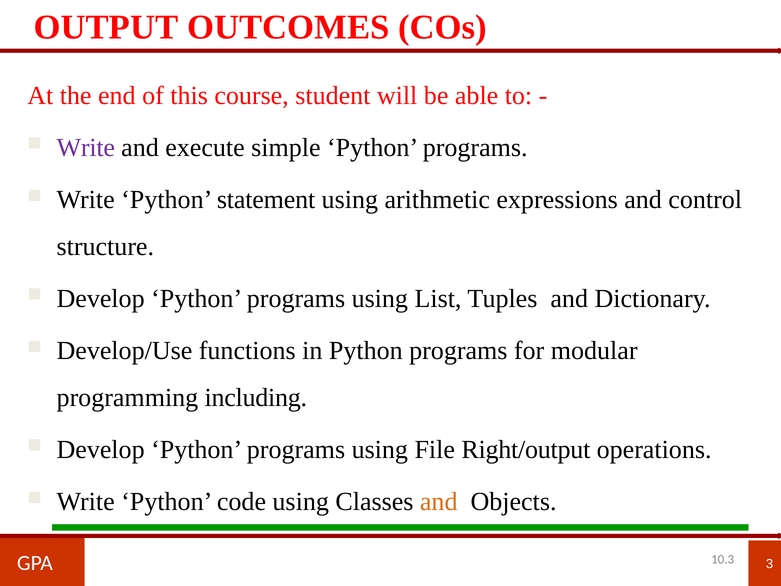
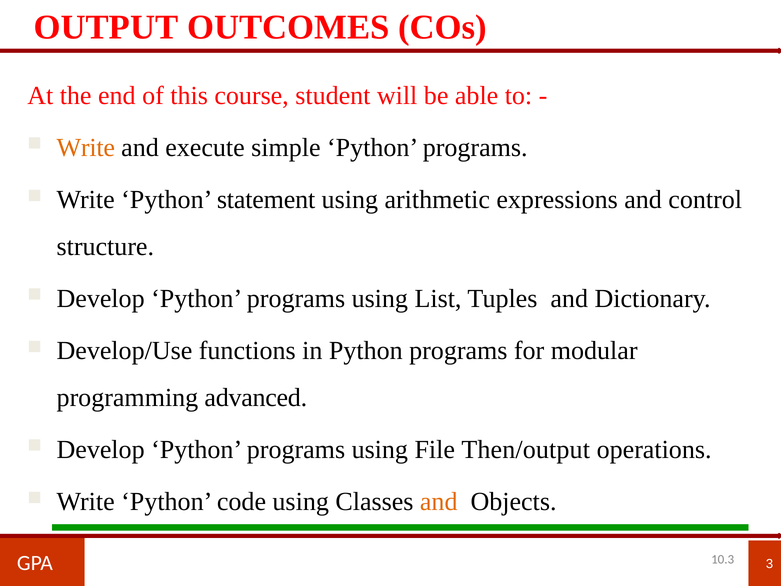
Write colour: purple -> orange (86, 148)
including: including -> advanced (256, 397)
Right/output: Right/output -> Then/output (526, 450)
